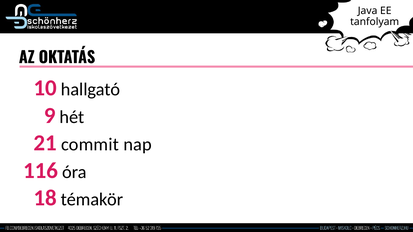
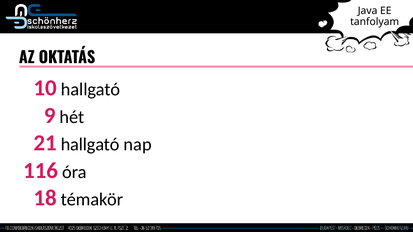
21 commit: commit -> hallgató (90, 145)
